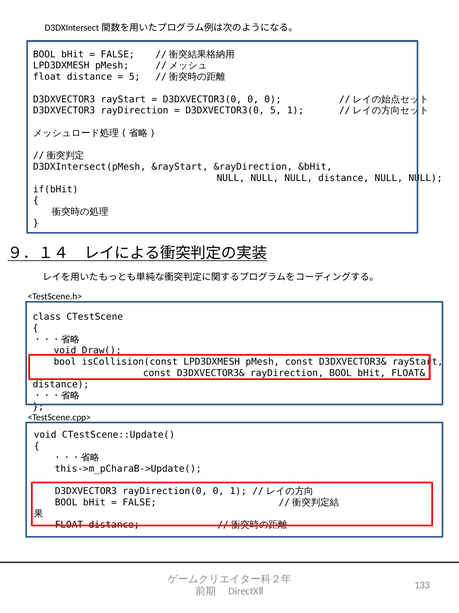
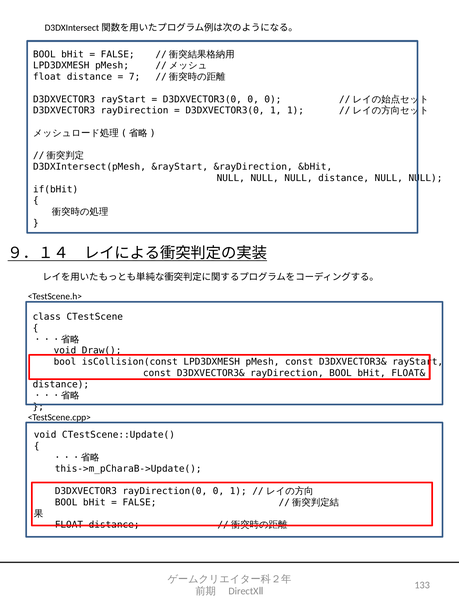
5: 5 -> 7 (135, 77)
D3DXVECTOR3(0 5: 5 -> 1 (276, 110)
